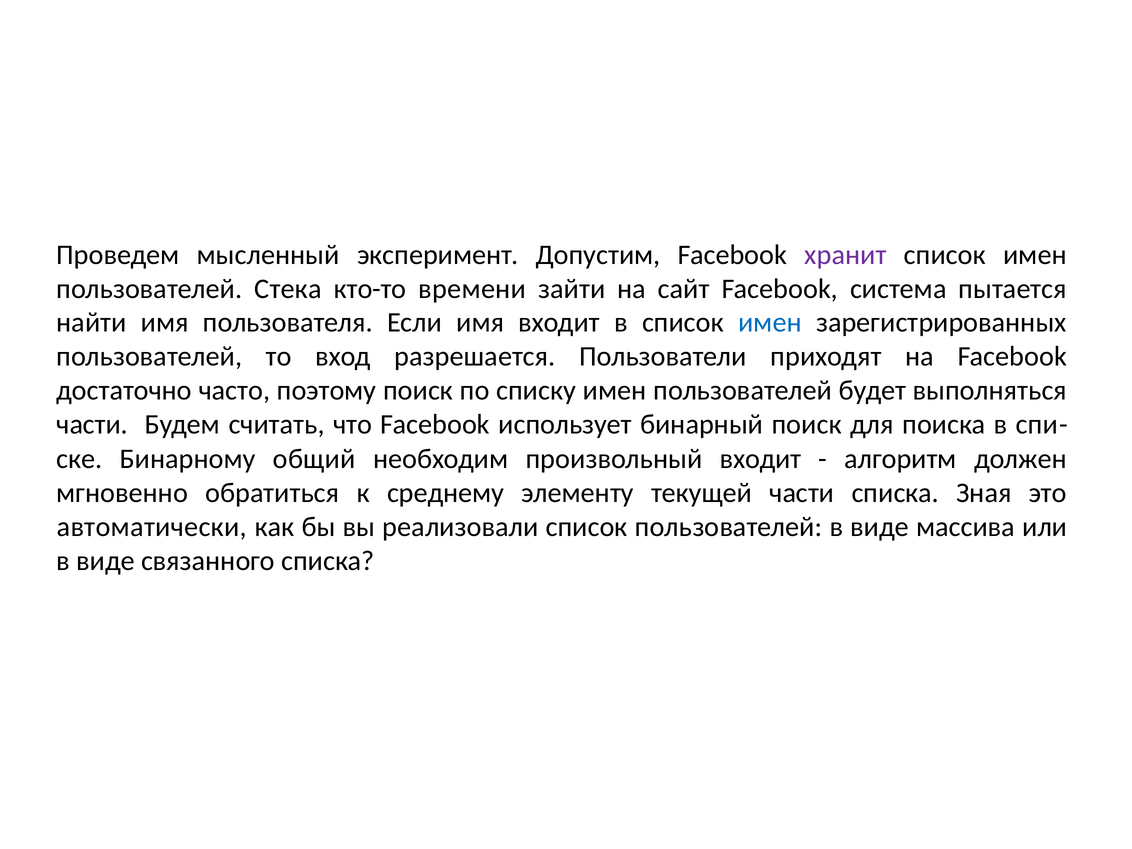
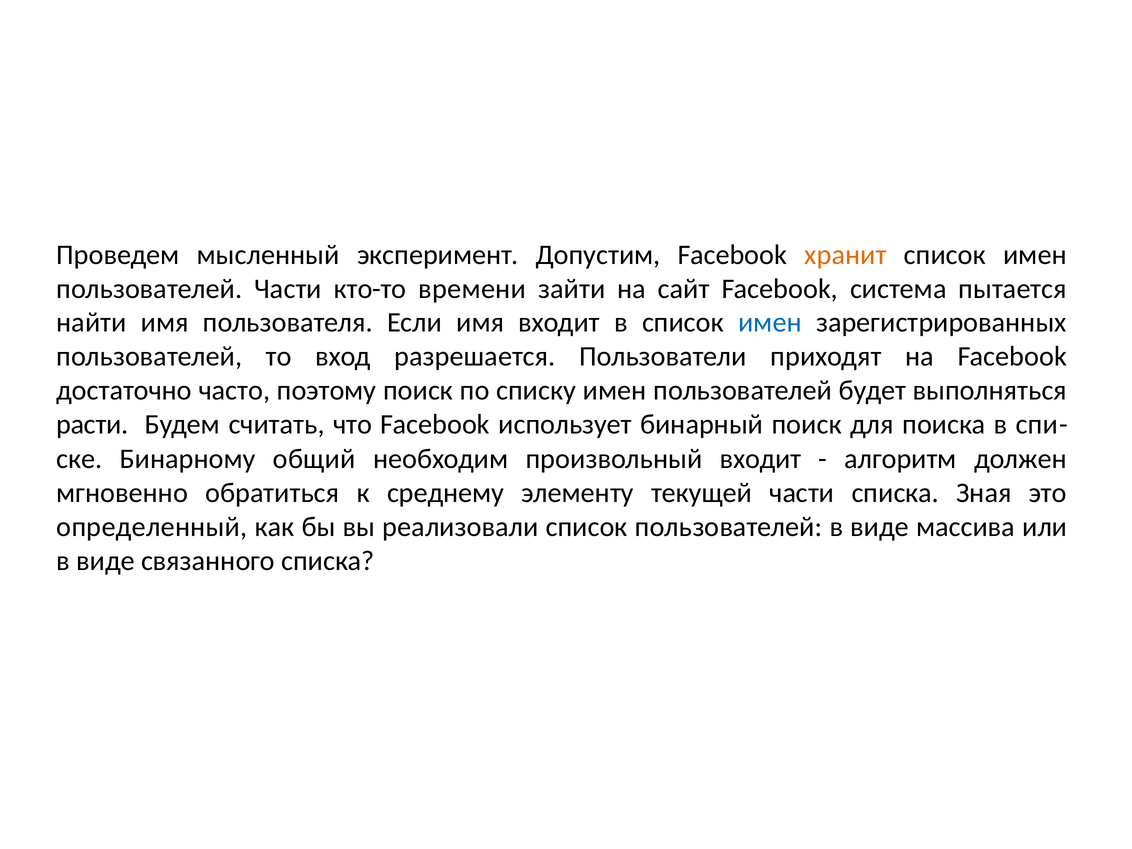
хранит colour: purple -> orange (846, 255)
пользователей Стека: Стека -> Части (288, 289)
части: части -> расти (92, 425)
автоматически: автоматически -> определенный (152, 527)
